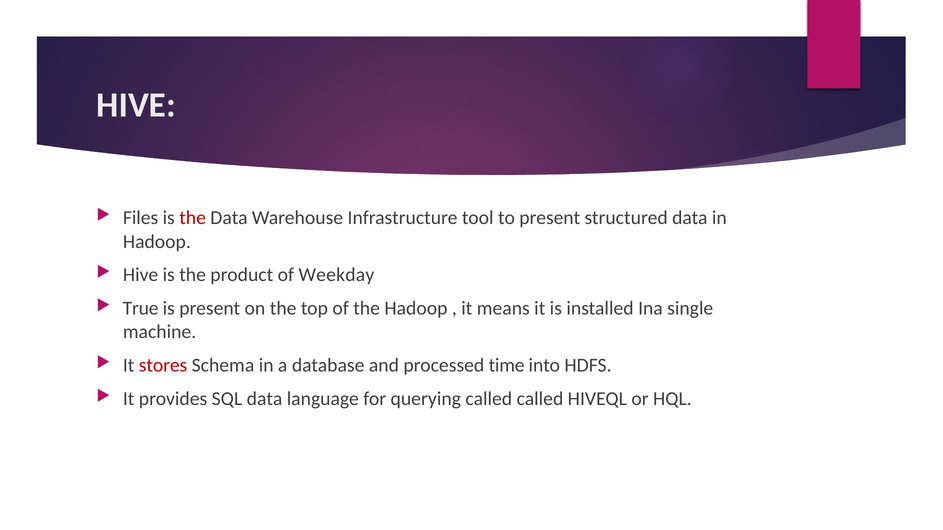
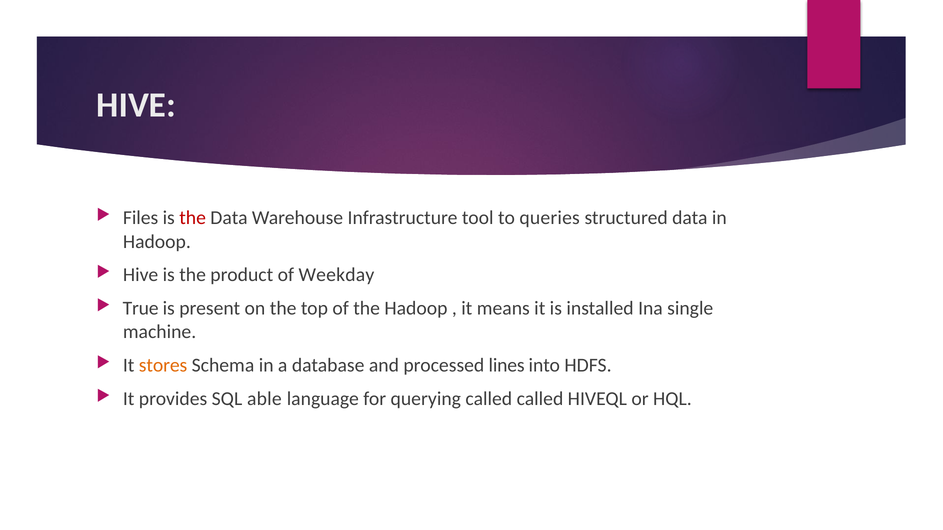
to present: present -> queries (550, 218)
stores colour: red -> orange (163, 366)
time: time -> lines (507, 366)
SQL data: data -> able (264, 399)
